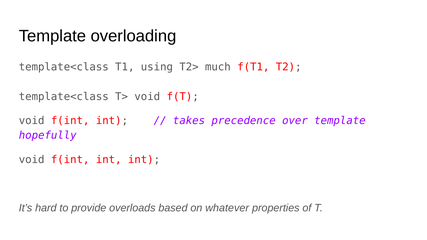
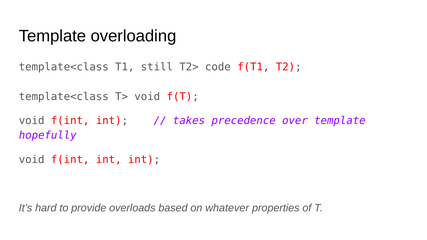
using: using -> still (157, 67)
much: much -> code (218, 67)
